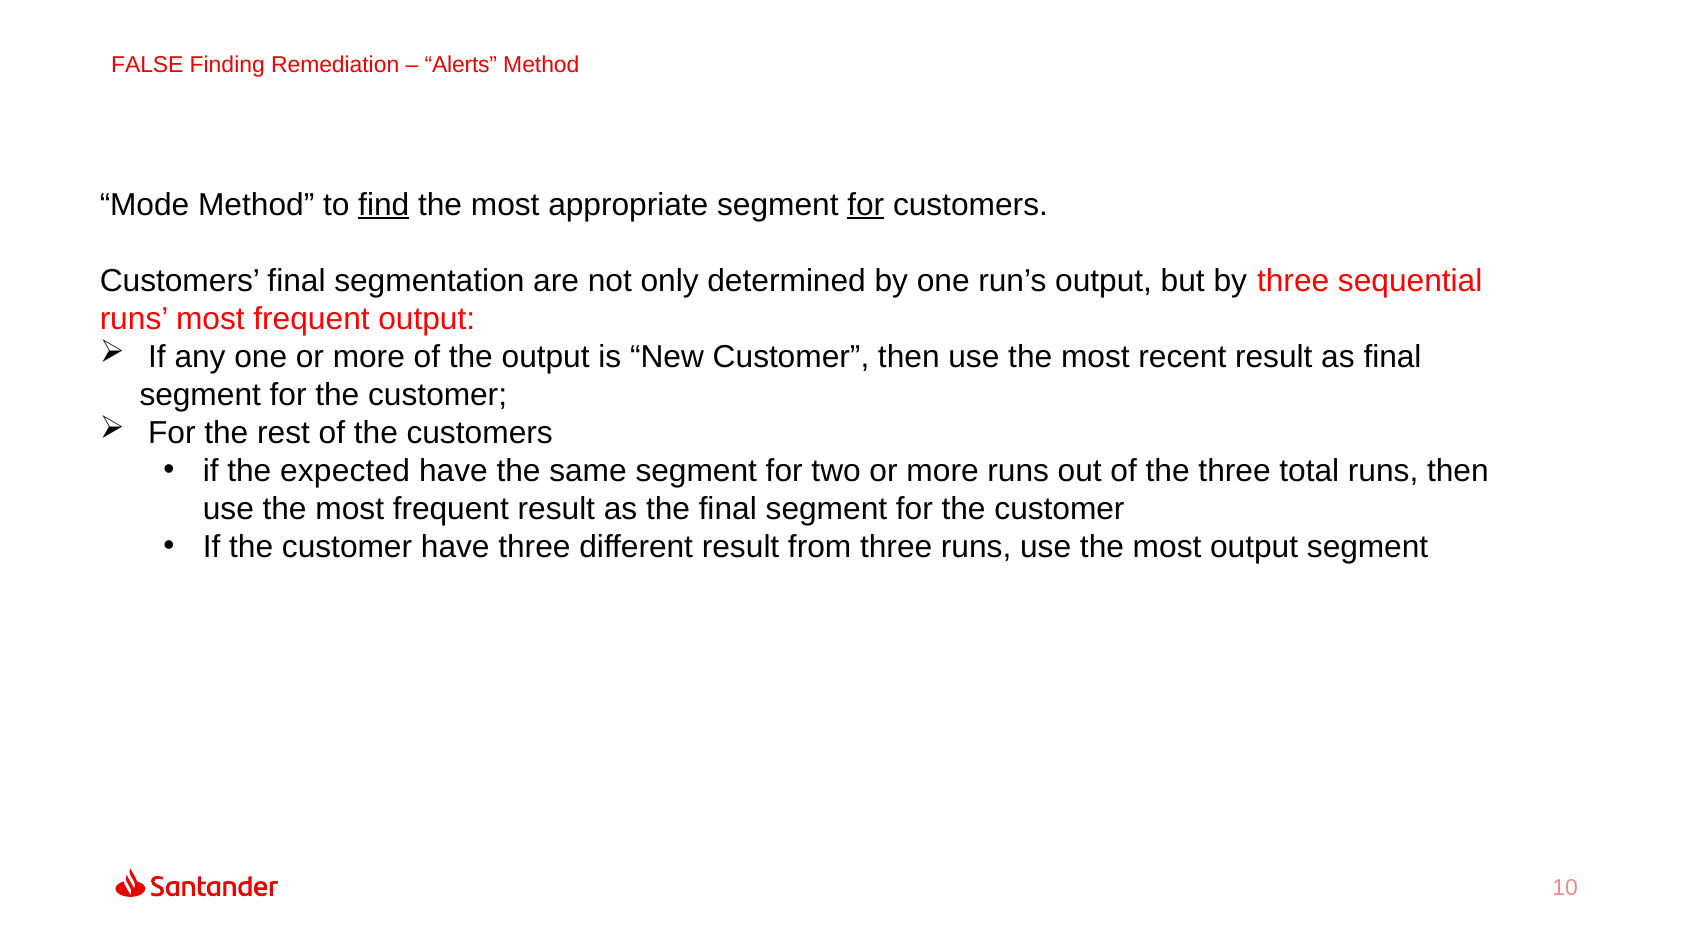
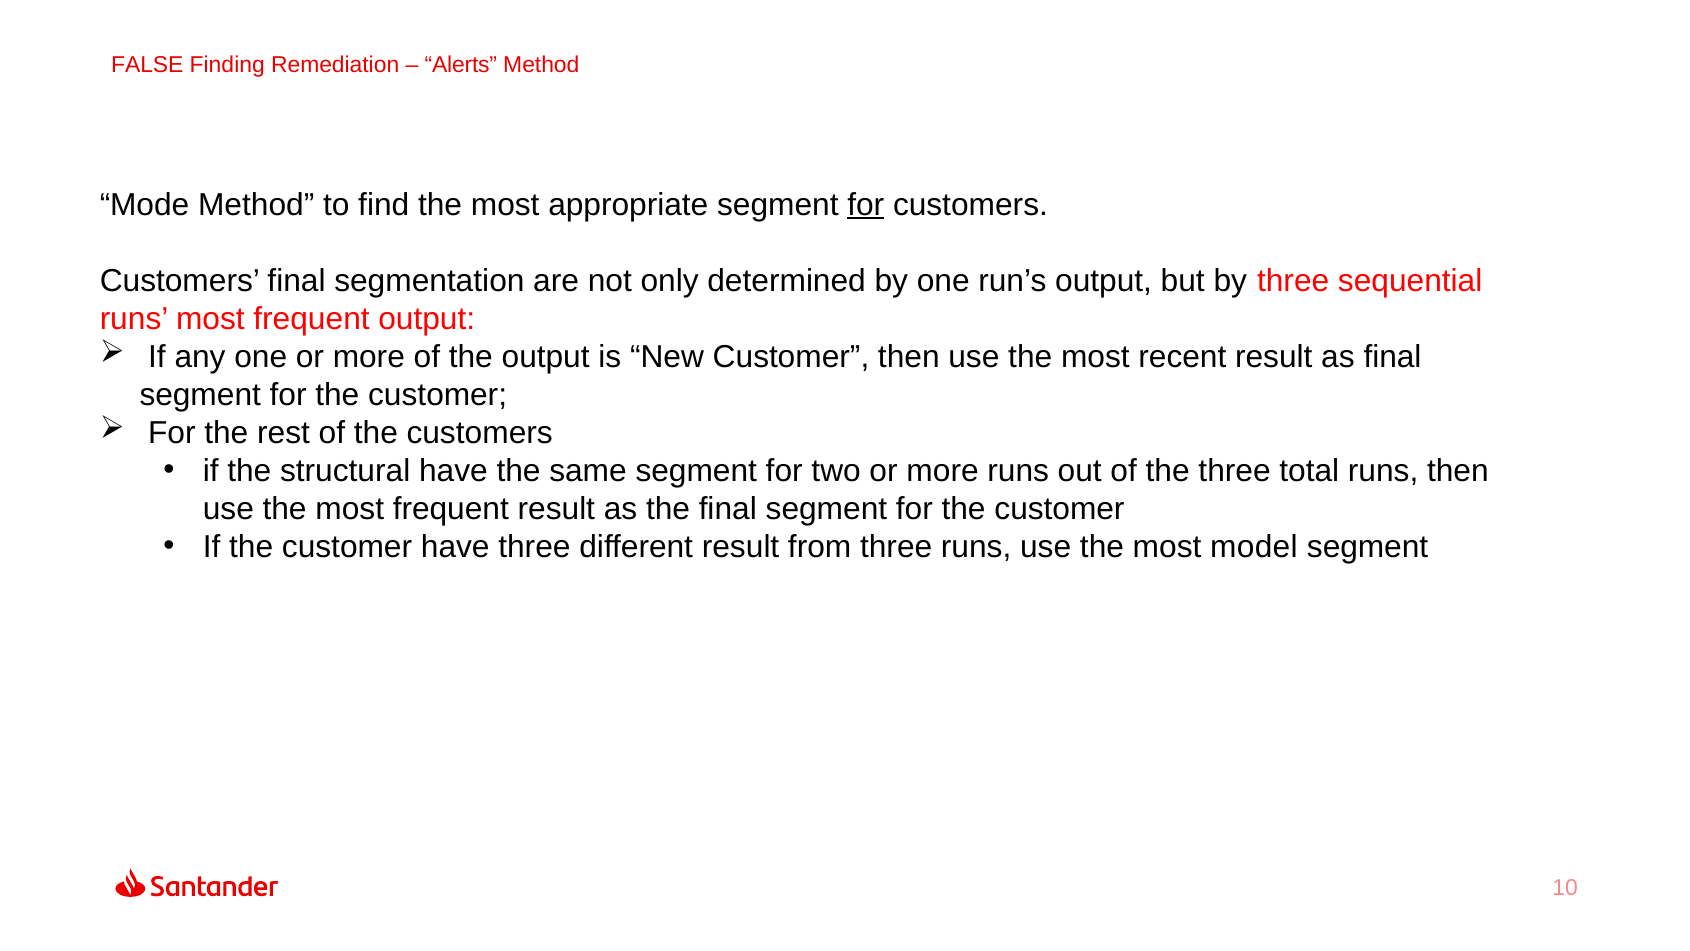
find underline: present -> none (384, 205)
expected: expected -> structural (345, 471)
most output: output -> model (1254, 547)
